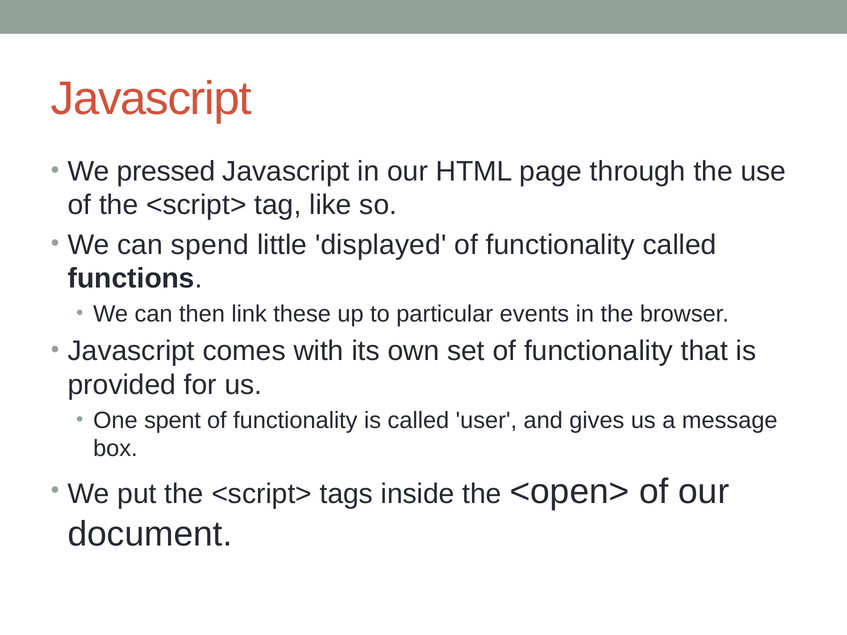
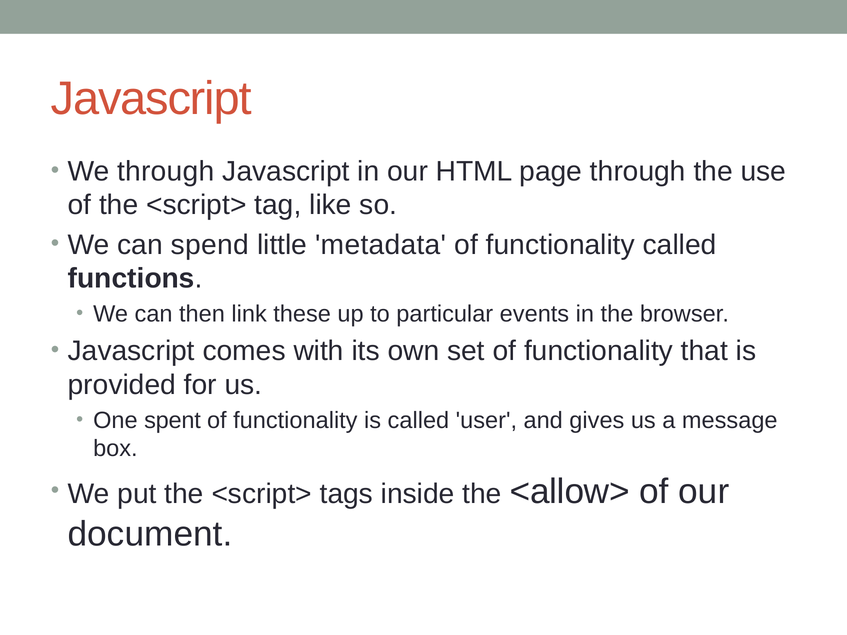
We pressed: pressed -> through (166, 171)
displayed: displayed -> metadata (381, 245)
<open>: <open> -> <allow> (570, 492)
